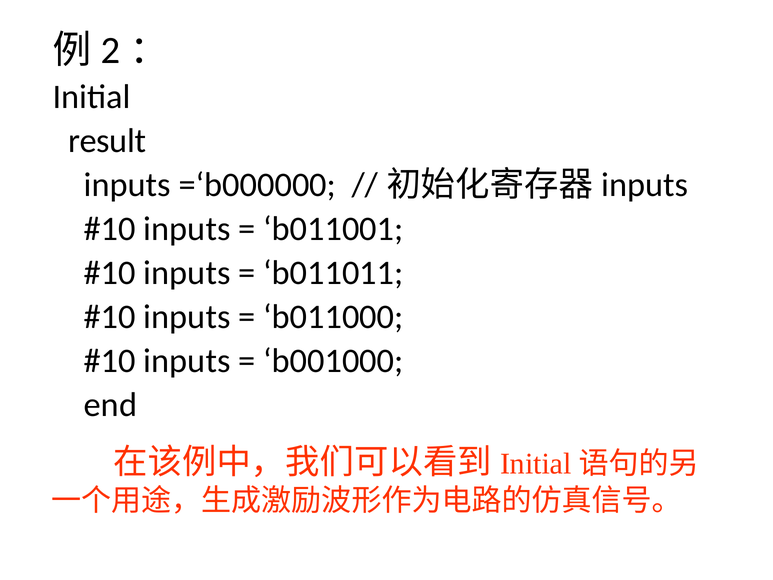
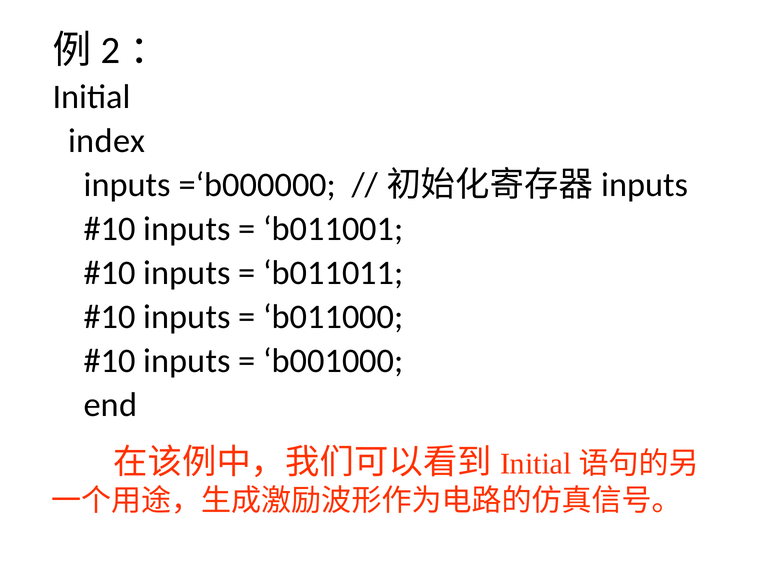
result: result -> index (107, 141)
